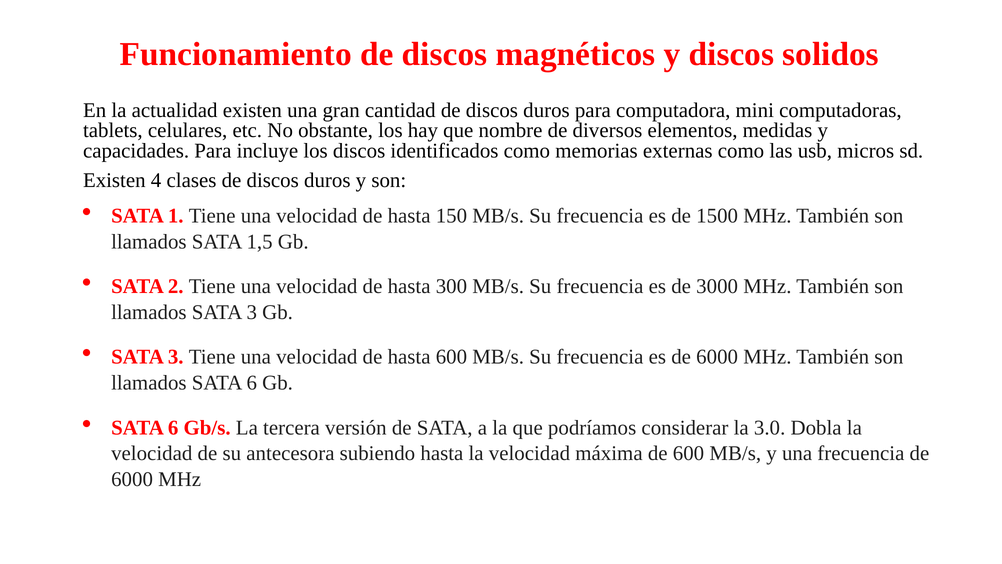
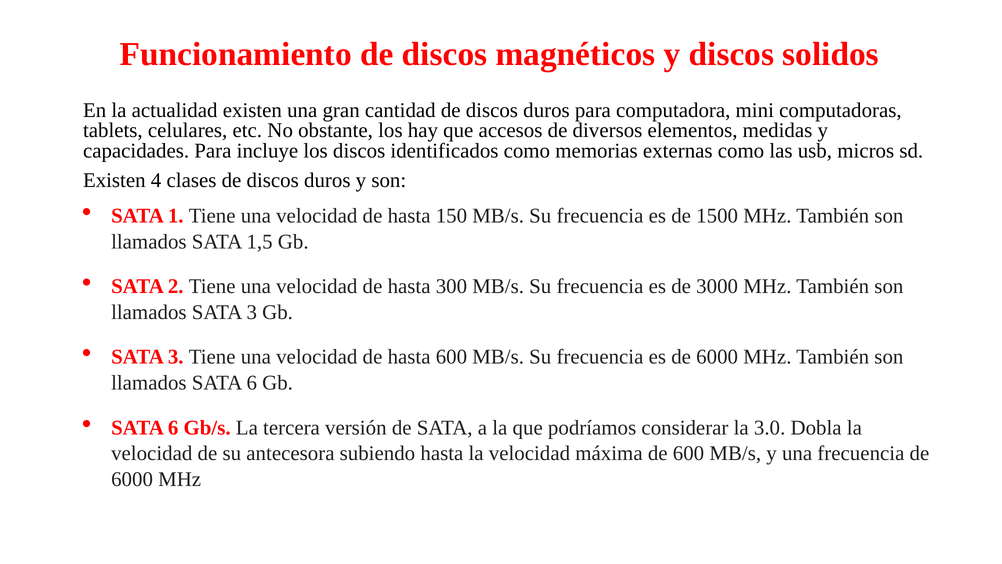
nombre: nombre -> accesos (511, 130)
